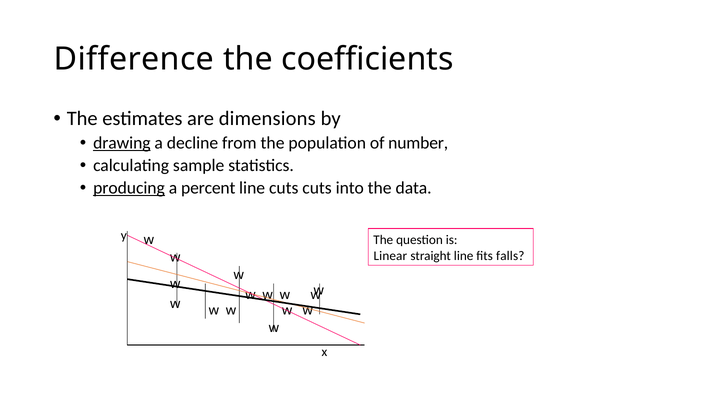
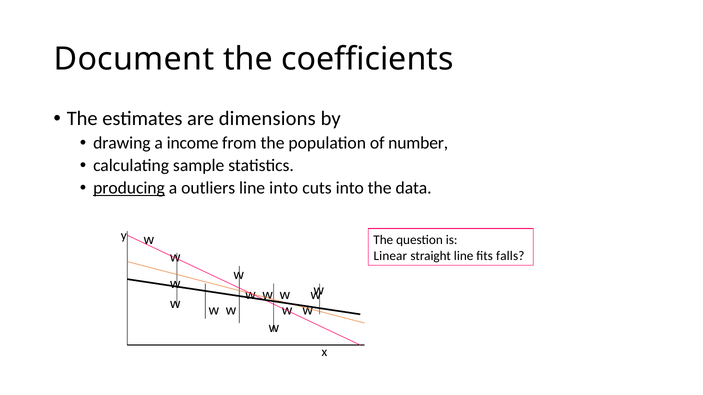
Difference: Difference -> Document (134, 59)
drawing underline: present -> none (122, 143)
decline: decline -> income (193, 143)
percent: percent -> outliers (208, 188)
line cuts: cuts -> into (284, 188)
